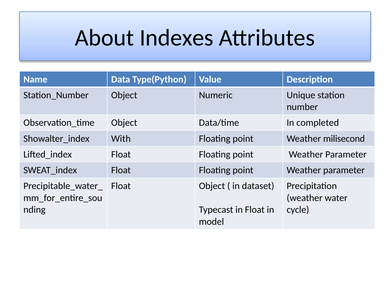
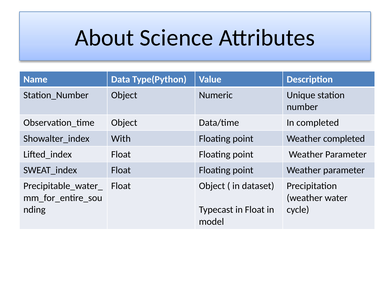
Indexes: Indexes -> Science (176, 38)
Weather milisecond: milisecond -> completed (344, 139)
